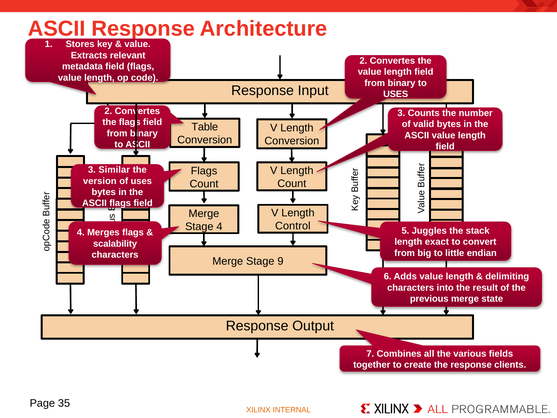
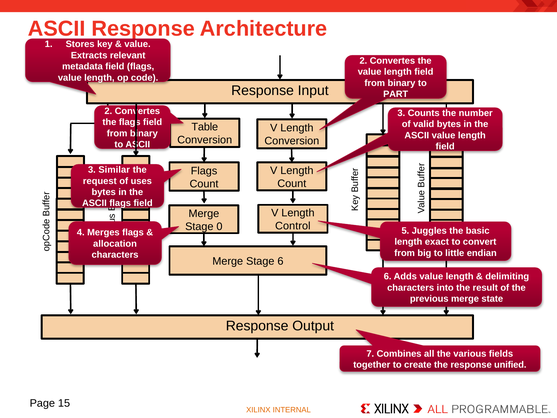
USES: USES -> PART (396, 94)
version: version -> request (100, 181)
Stage 4: 4 -> 0 (220, 226)
stack: stack -> basic (478, 231)
scalability: scalability -> allocation (115, 244)
Stage 9: 9 -> 6 (280, 261)
clients: clients -> unified (510, 365)
35: 35 -> 15 (64, 403)
